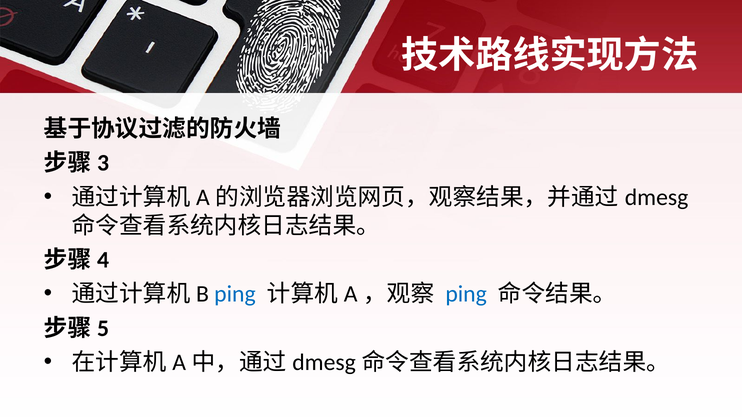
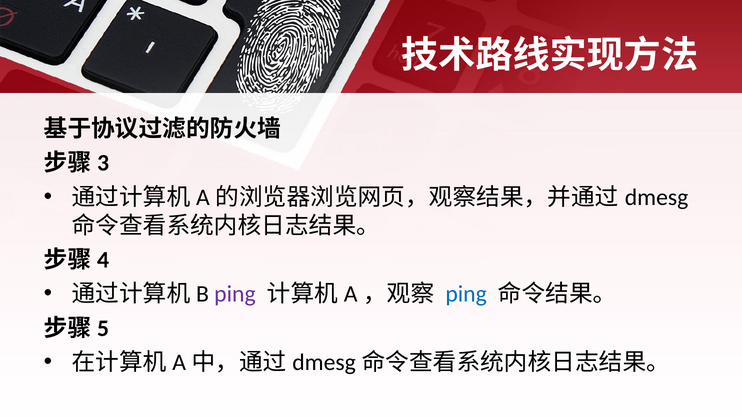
ping colour: blue -> purple (235, 294)
